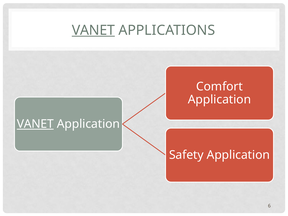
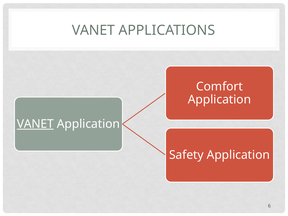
VANET underline: present -> none (93, 30)
